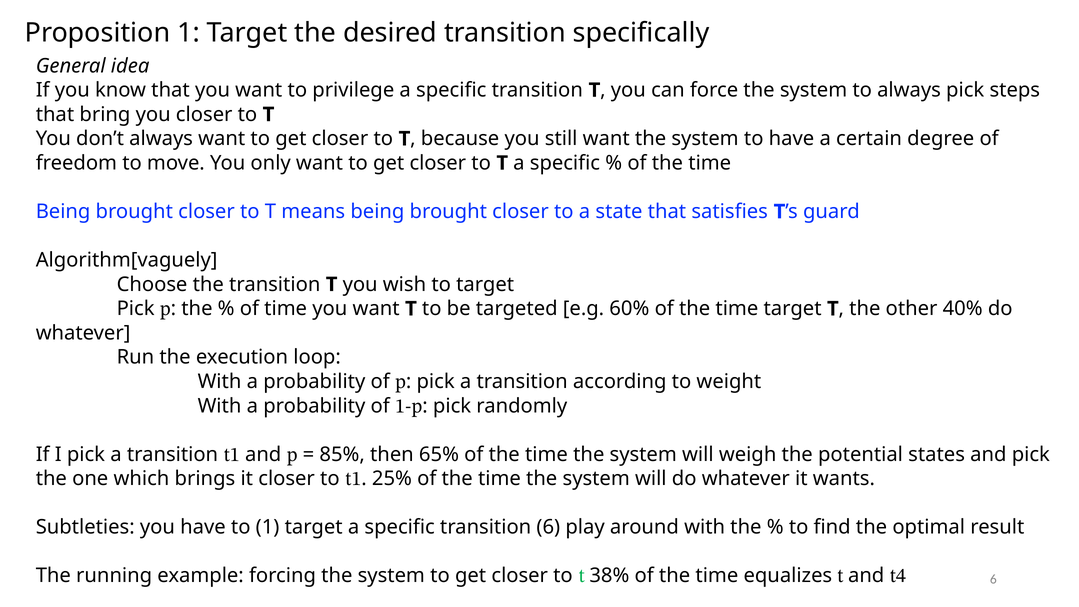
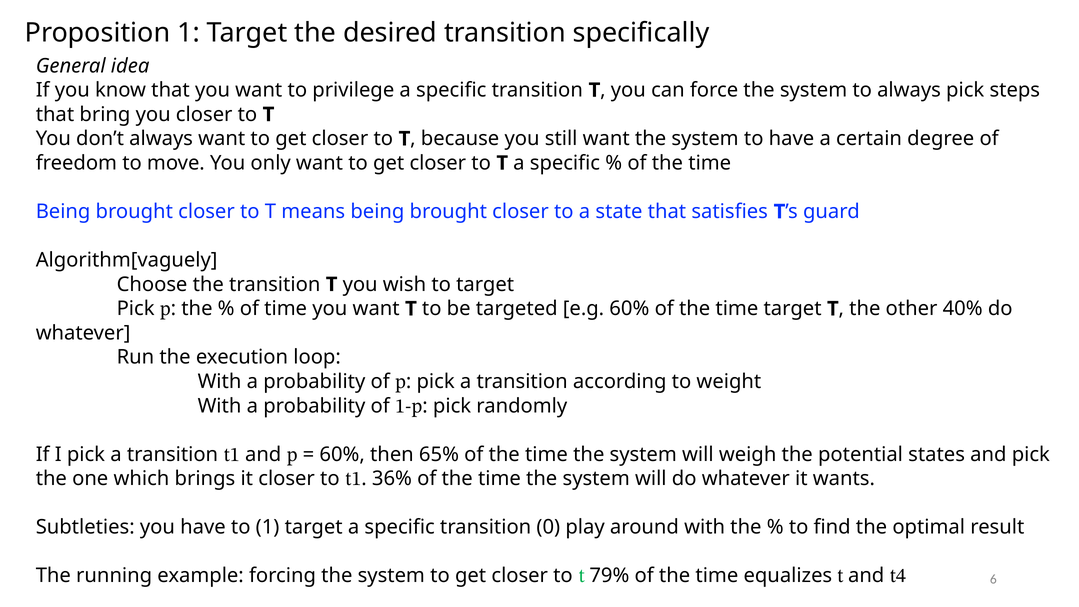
85%: 85% -> 60% (342, 454)
25%: 25% -> 36% (392, 479)
transition 6: 6 -> 0 (548, 527)
38%: 38% -> 79% (609, 576)
